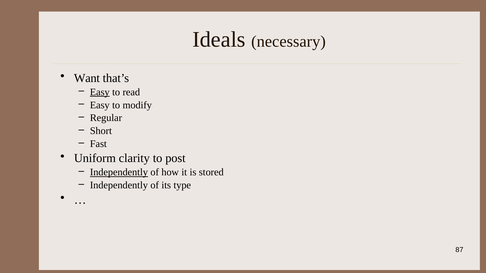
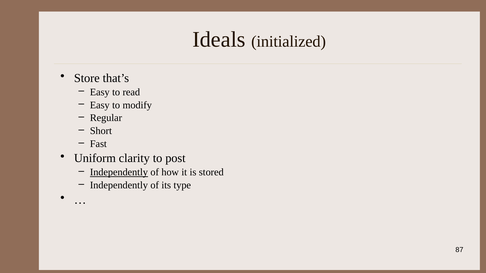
necessary: necessary -> initialized (289, 42)
Want: Want -> Store (87, 78)
Easy underline: present -> none (100, 92)
